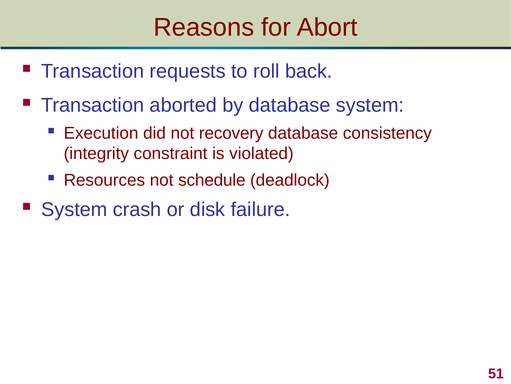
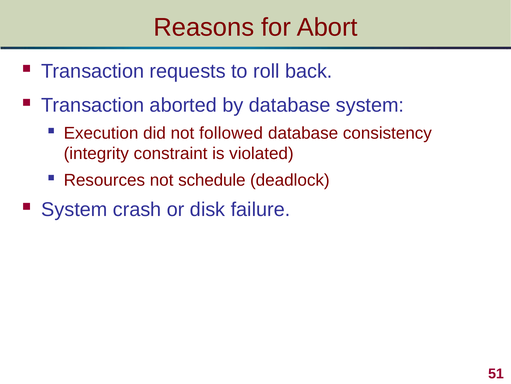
recovery: recovery -> followed (231, 133)
